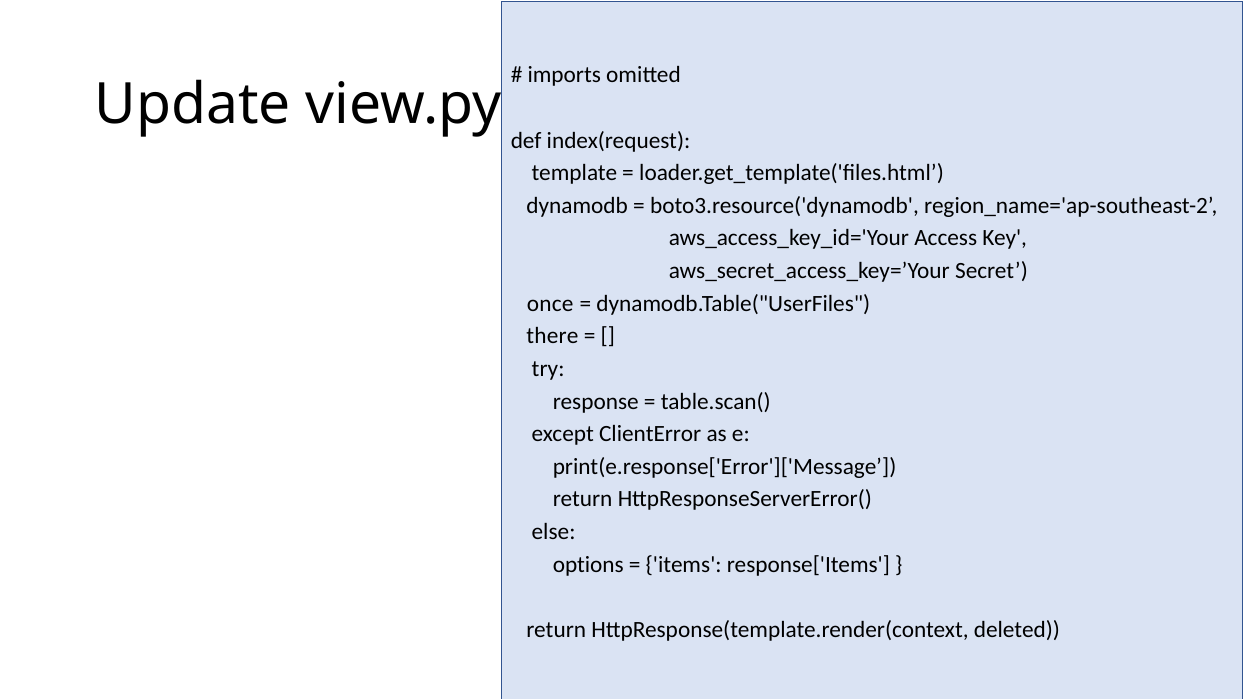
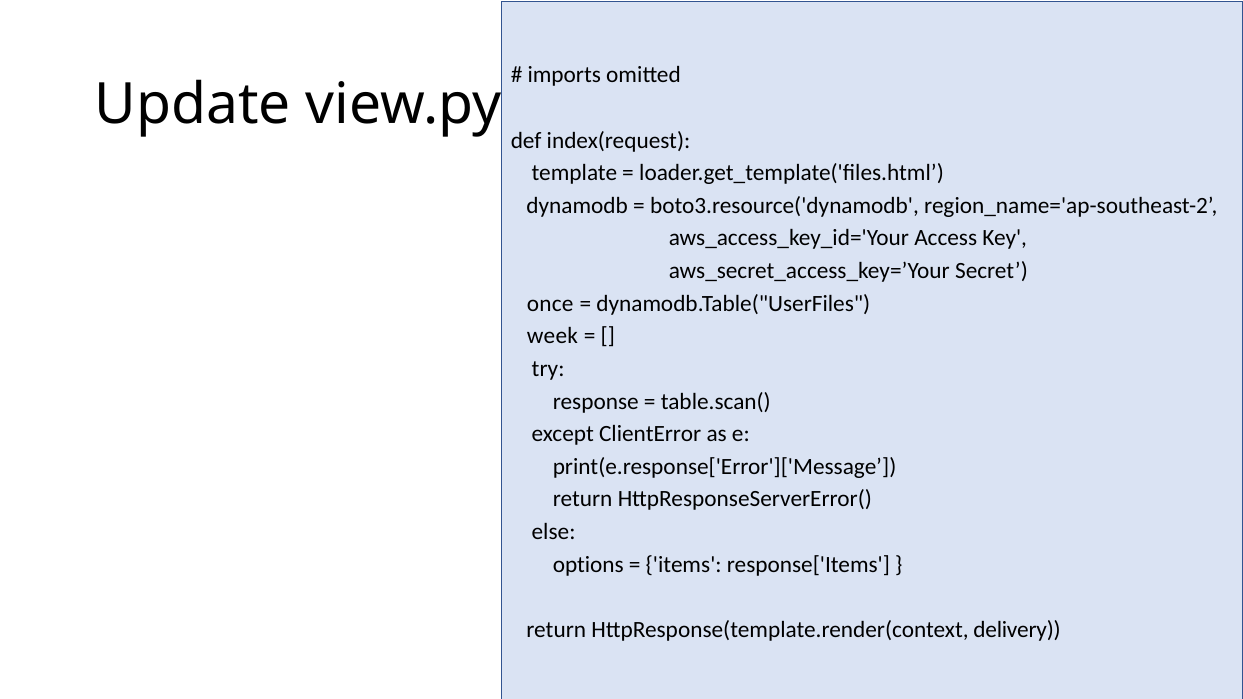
there: there -> week (552, 336)
deleted: deleted -> delivery (1017, 630)
